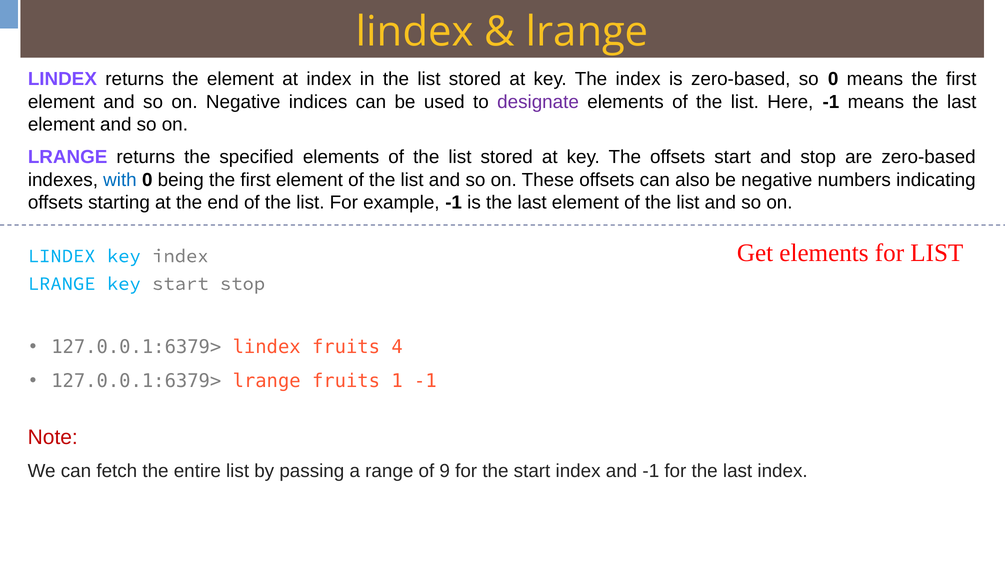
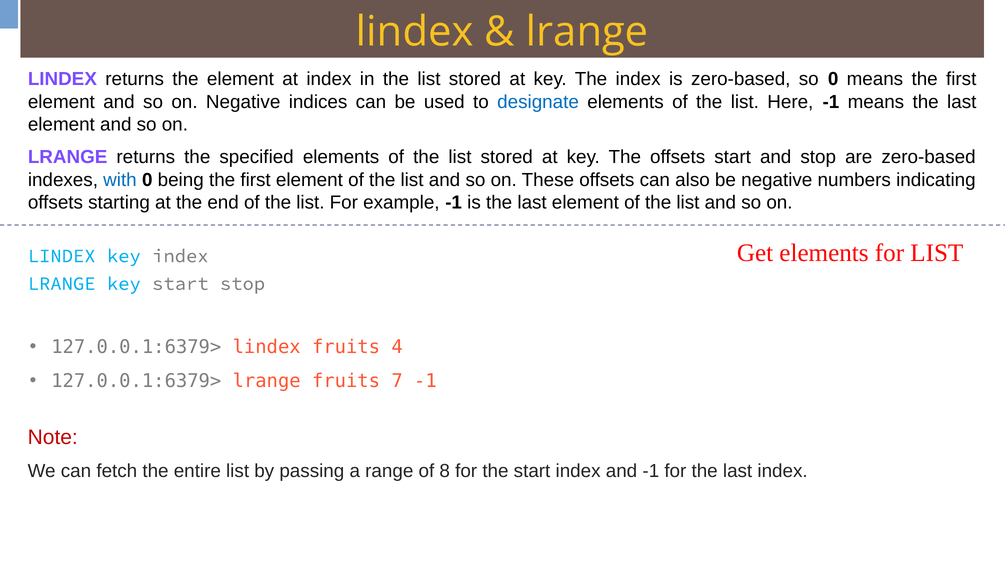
designate colour: purple -> blue (538, 102)
1: 1 -> 7 (397, 381)
9: 9 -> 8 (445, 470)
